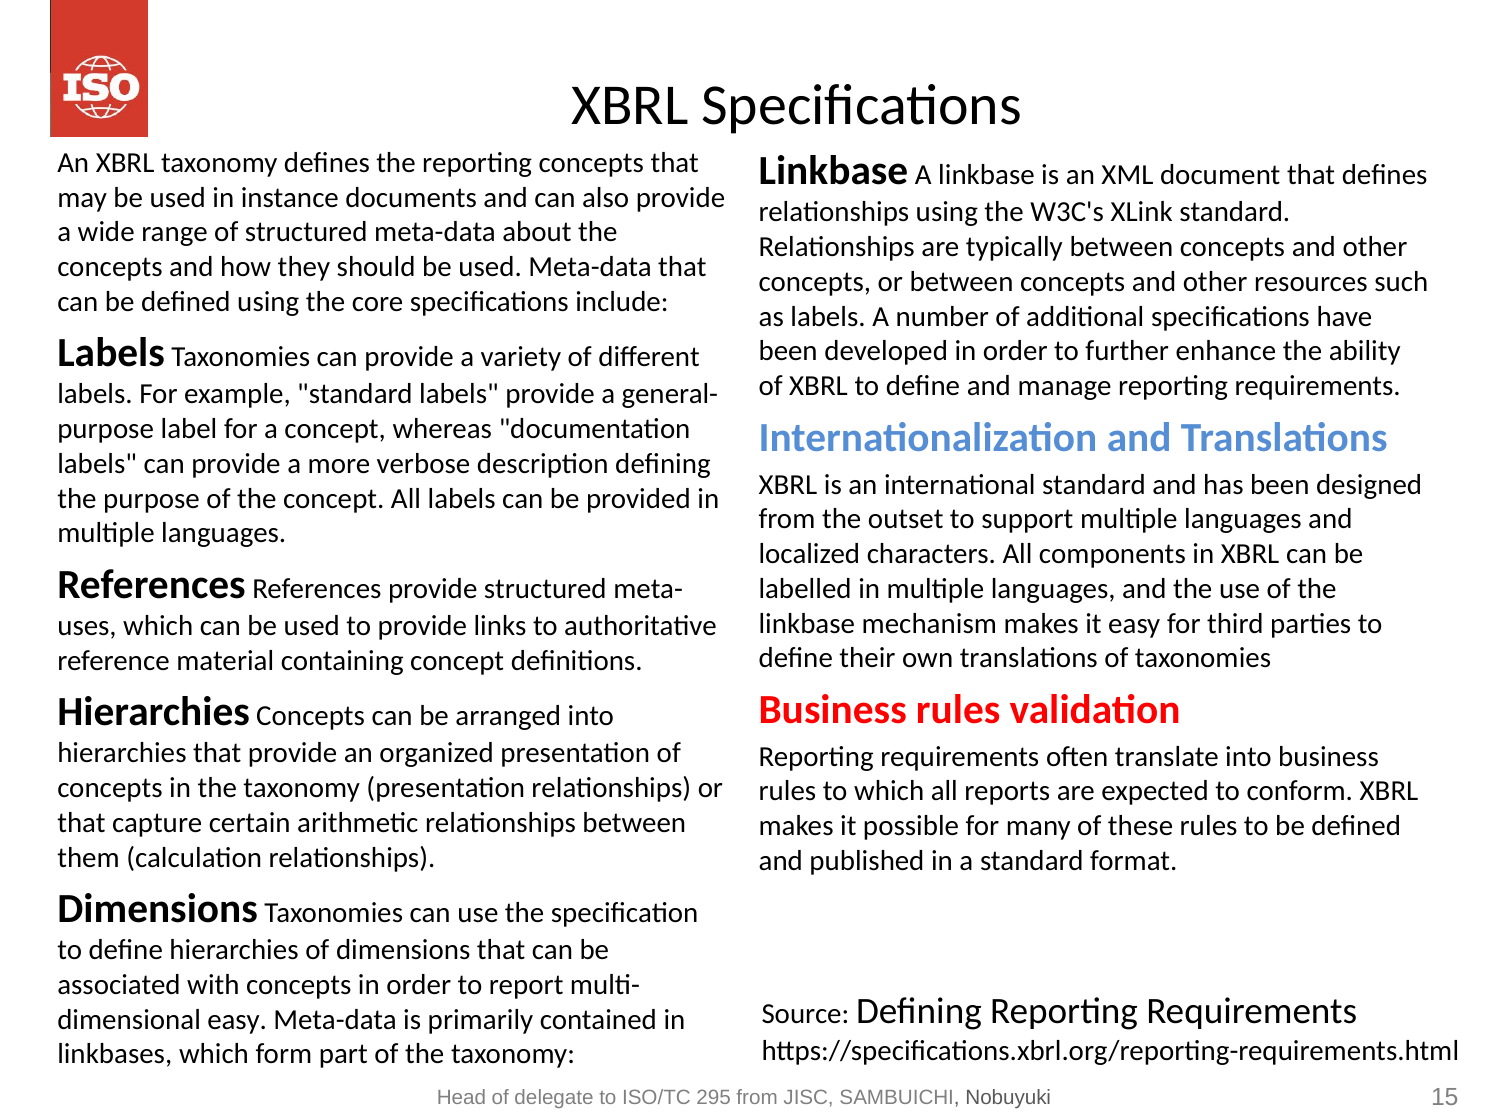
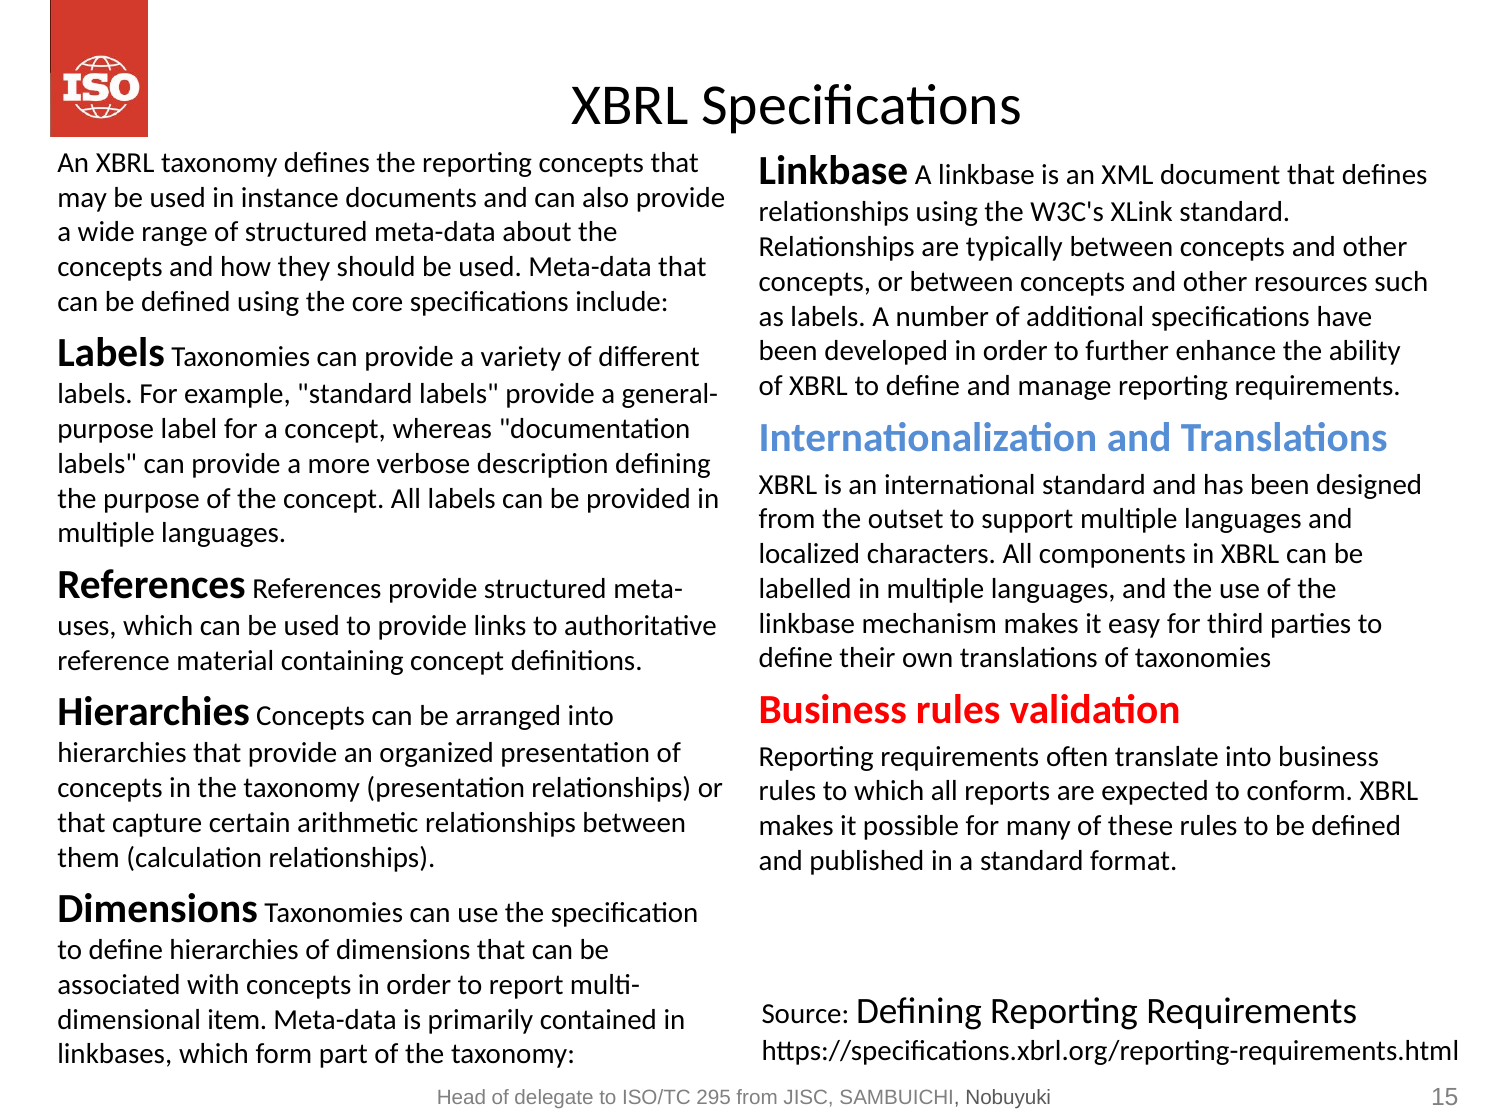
easy: easy -> item (237, 1020)
